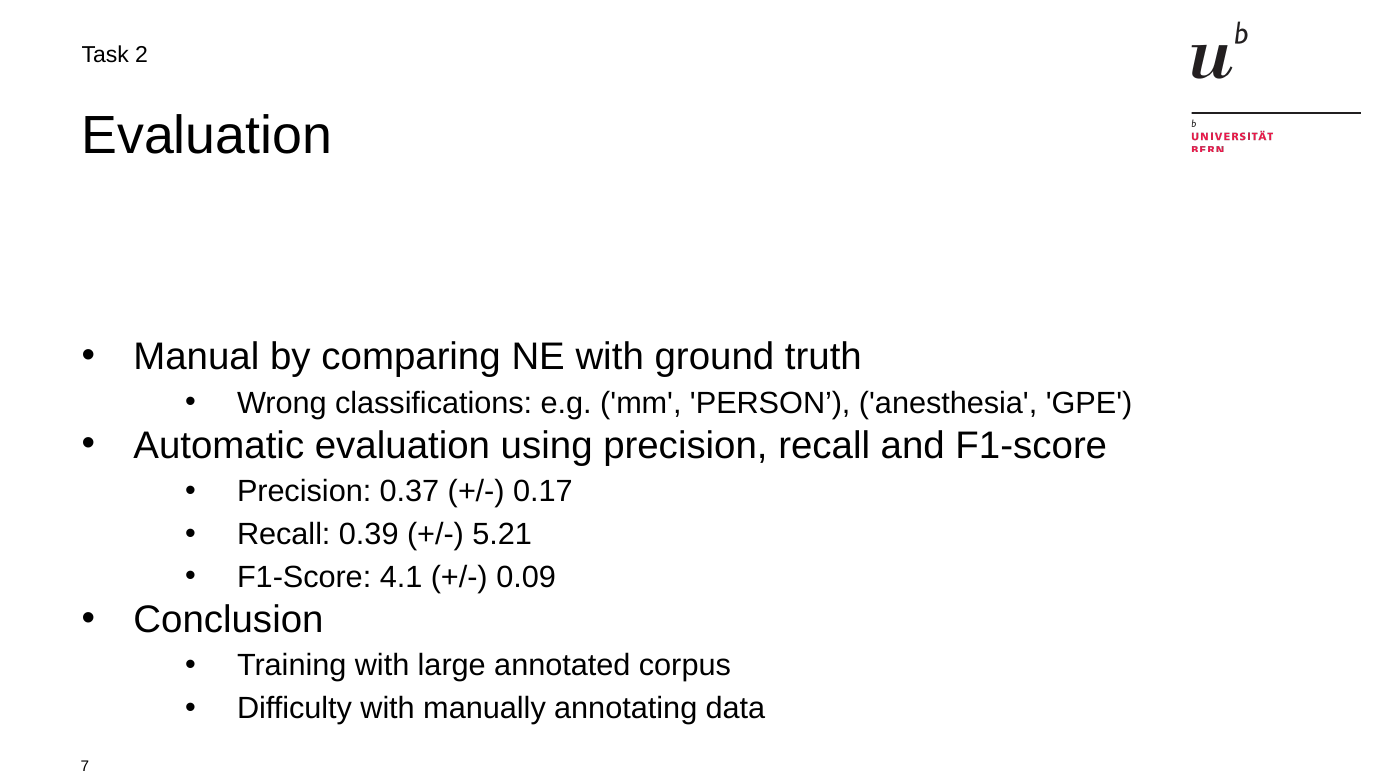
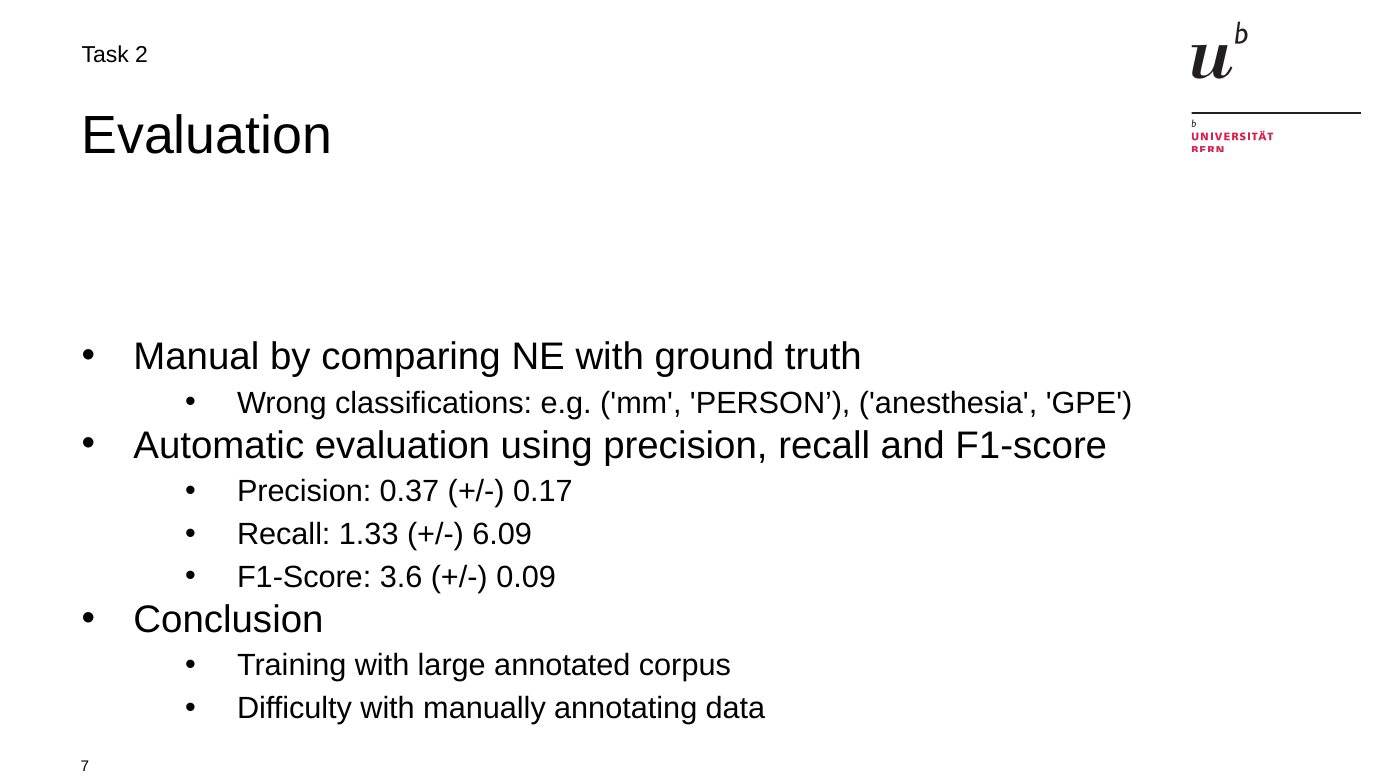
0.39: 0.39 -> 1.33 (369, 535)
5.21: 5.21 -> 6.09 (502, 535)
4.1: 4.1 -> 3.6 (401, 577)
